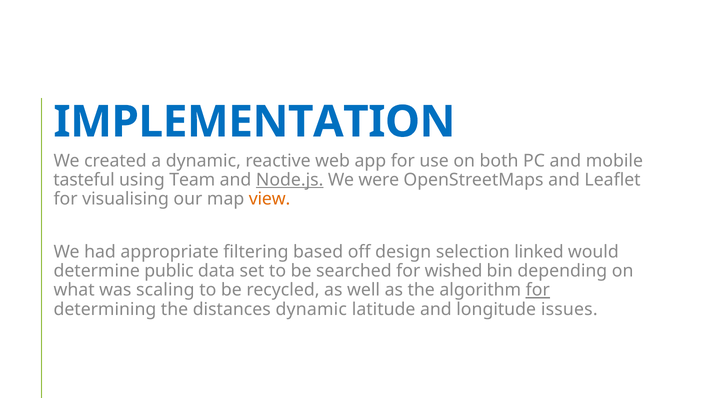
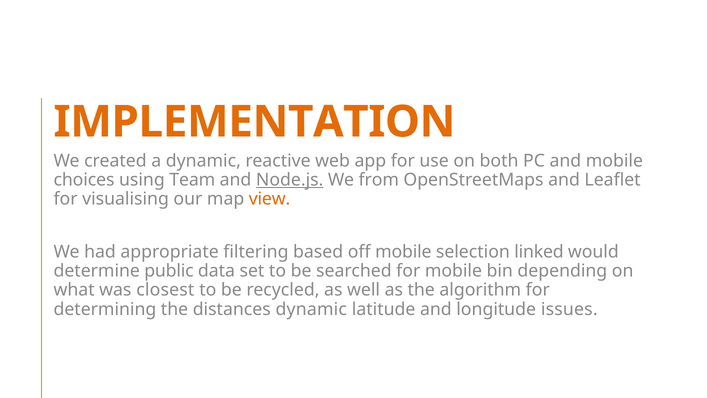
IMPLEMENTATION colour: blue -> orange (254, 122)
tasteful: tasteful -> choices (84, 180)
were: were -> from (379, 180)
off design: design -> mobile (403, 252)
for wished: wished -> mobile (453, 271)
scaling: scaling -> closest (165, 290)
for underline: present -> none (538, 290)
